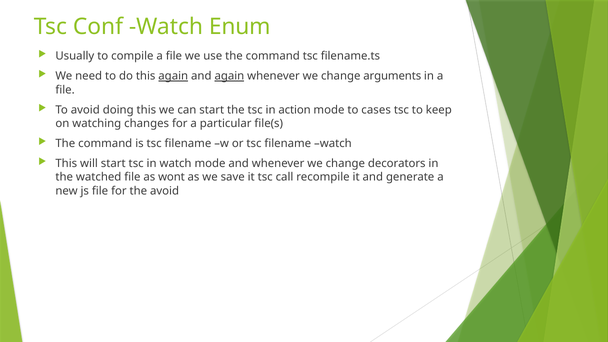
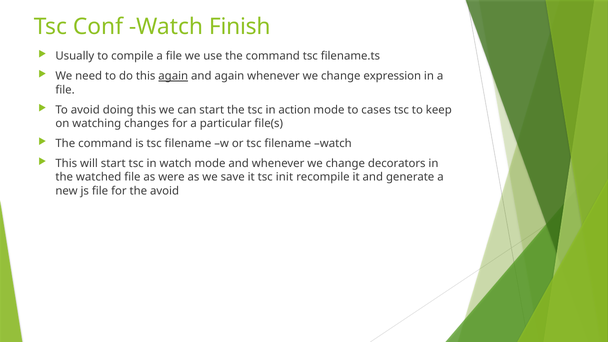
Enum: Enum -> Finish (240, 27)
again underline: present -> none (229, 76)
arguments: arguments -> expression (392, 76)
wont: wont -> were (171, 177)
call: call -> init (284, 177)
